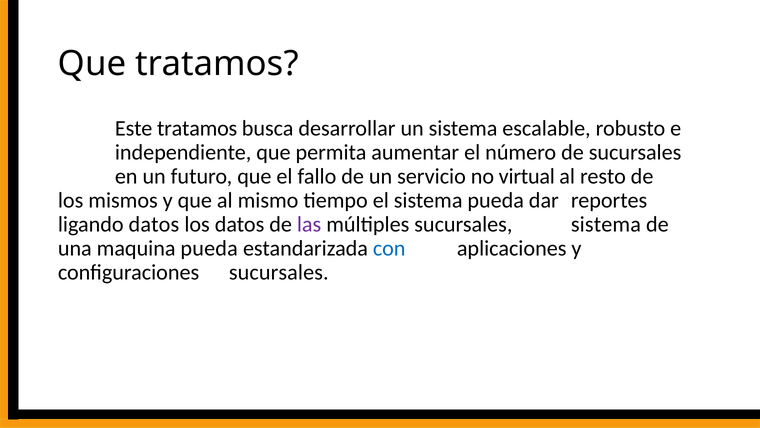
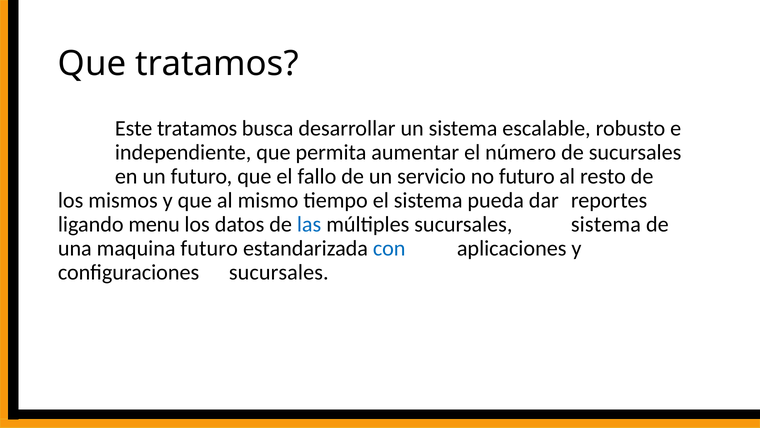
no virtual: virtual -> futuro (527, 176)
ligando datos: datos -> menu (154, 224)
las colour: purple -> blue (309, 224)
maquina pueda: pueda -> futuro (209, 248)
